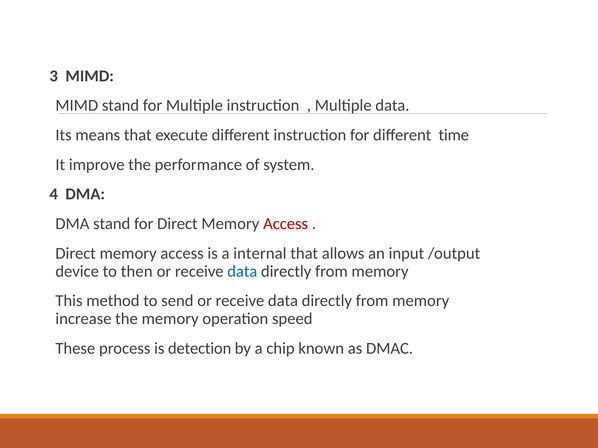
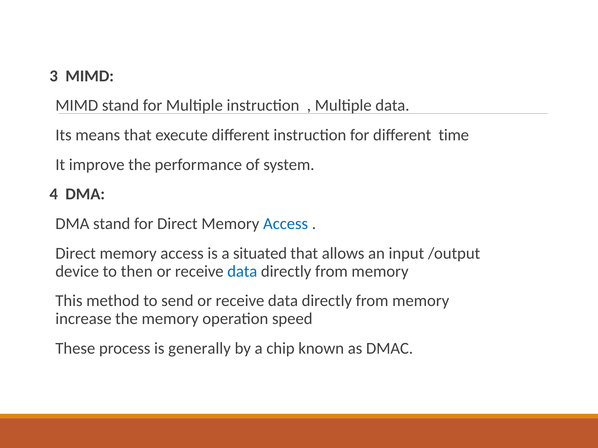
Access colour: red -> blue (286, 224)
internal: internal -> situated (260, 254)
detection: detection -> generally (200, 349)
